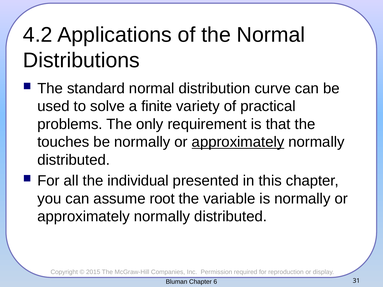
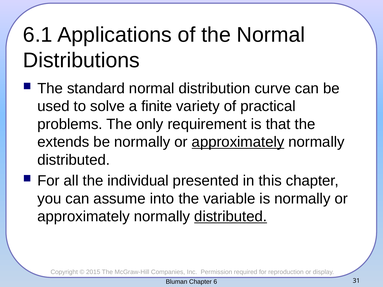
4.2: 4.2 -> 6.1 (38, 35)
touches: touches -> extends (63, 142)
root: root -> into (162, 199)
distributed underline: none -> present (231, 217)
